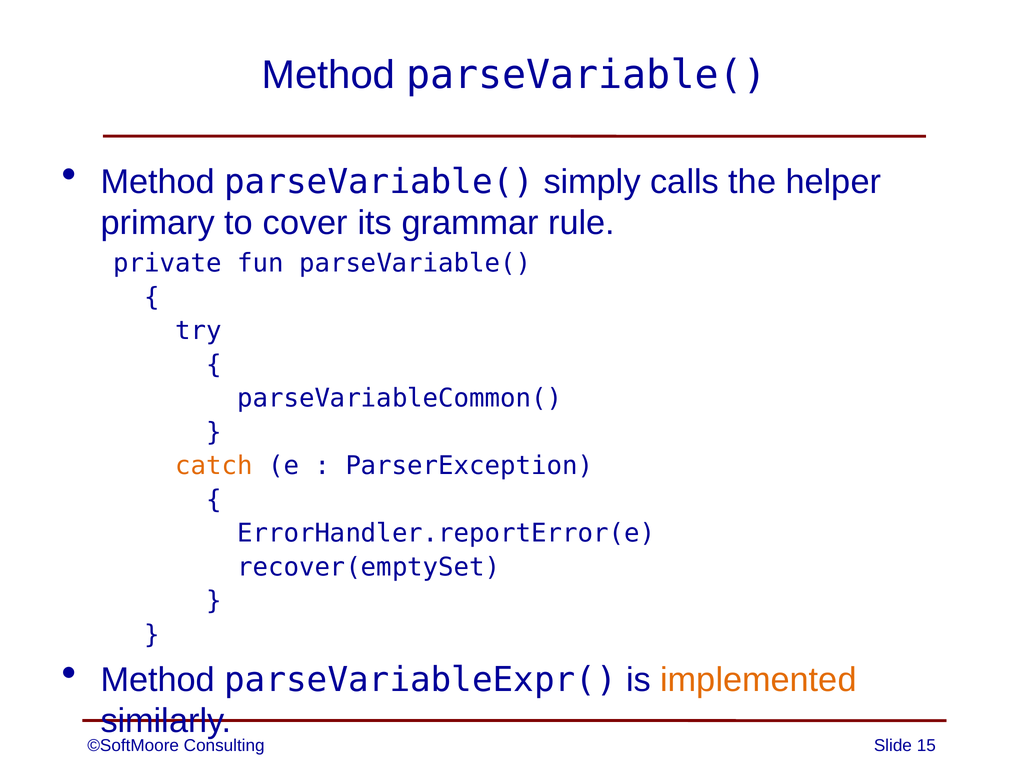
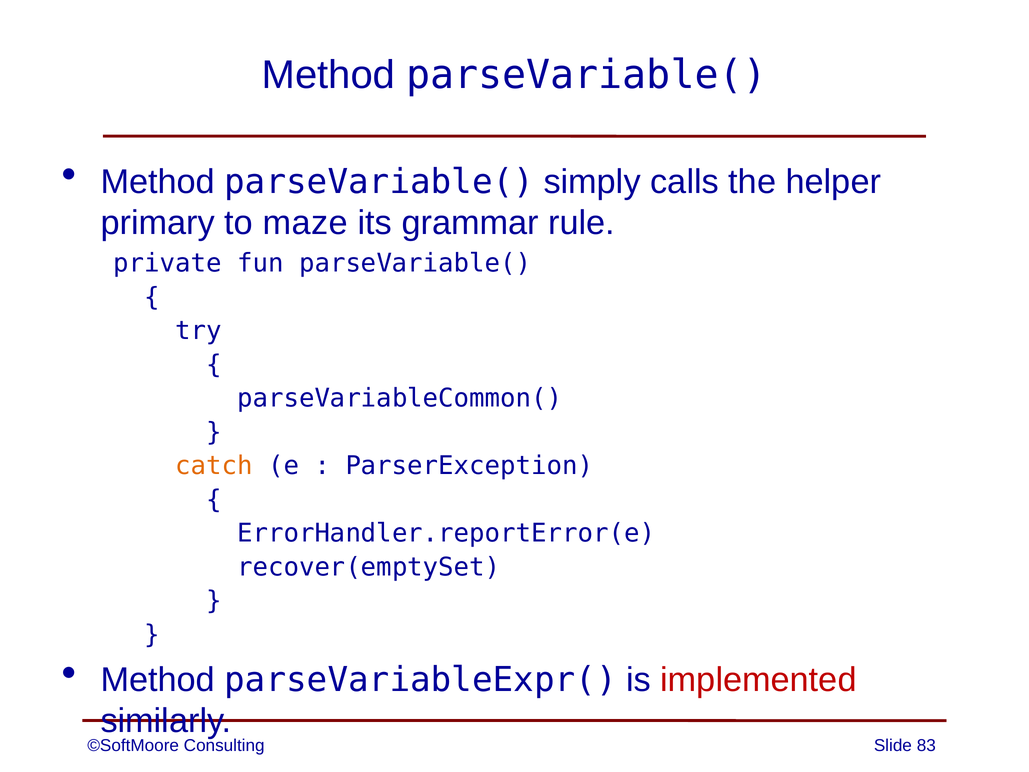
cover: cover -> maze (305, 223)
implemented colour: orange -> red (758, 680)
15: 15 -> 83 (926, 746)
